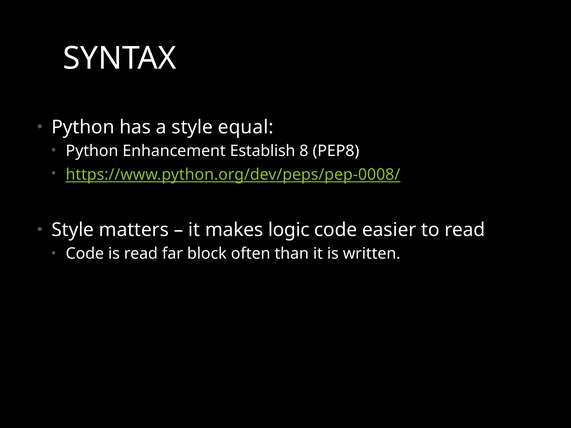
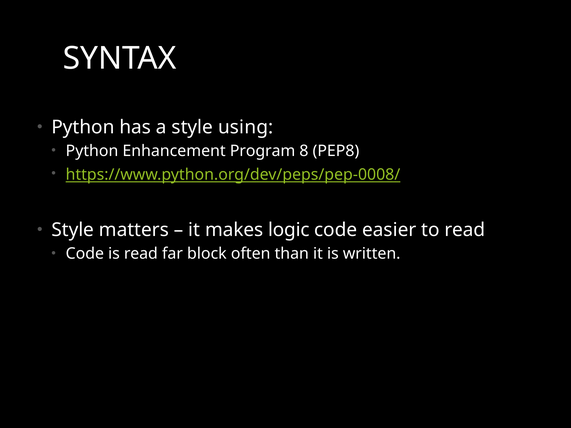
equal: equal -> using (246, 127)
Establish: Establish -> Program (263, 151)
